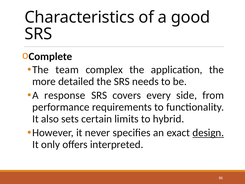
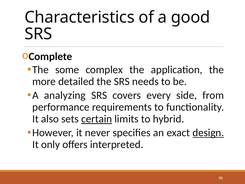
team: team -> some (67, 70)
response: response -> analyzing (65, 95)
certain underline: none -> present (97, 119)
